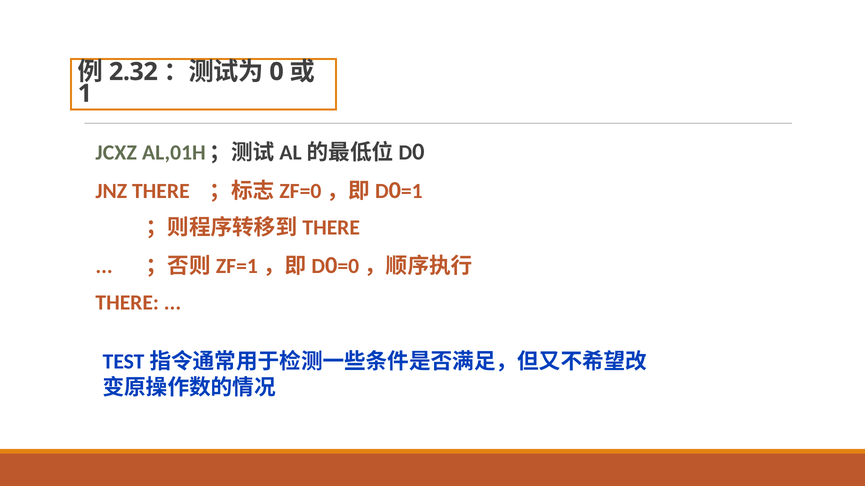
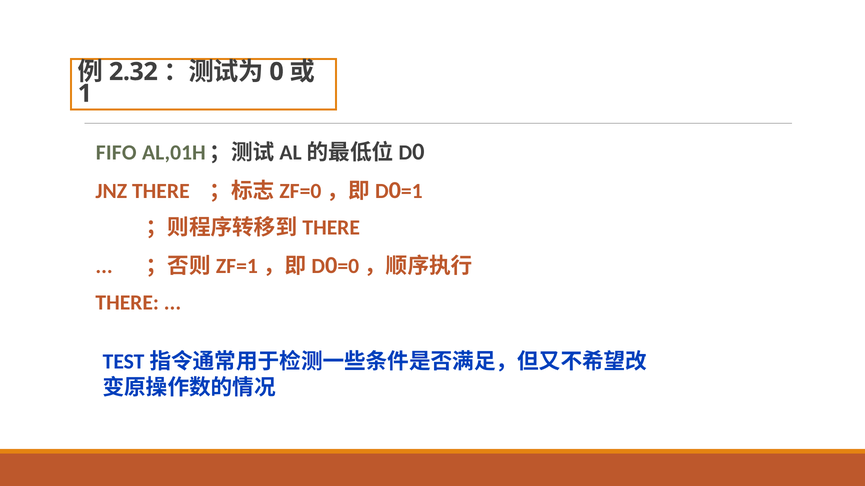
JCXZ: JCXZ -> FIFO (116, 153)
